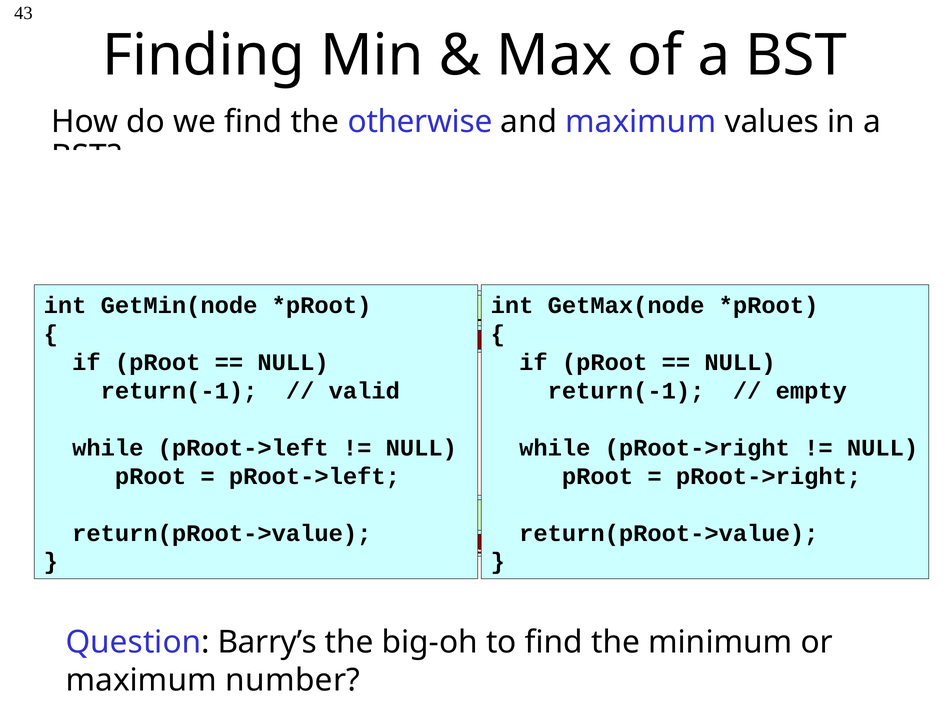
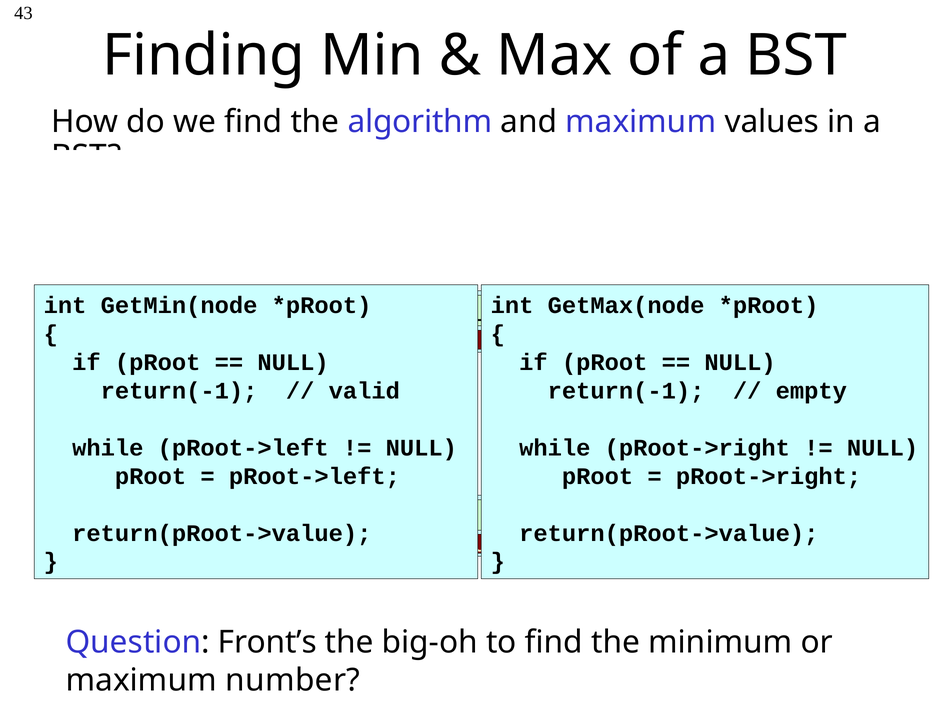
otherwise: otherwise -> algorithm (420, 122)
Barry’s: Barry’s -> Front’s (267, 643)
